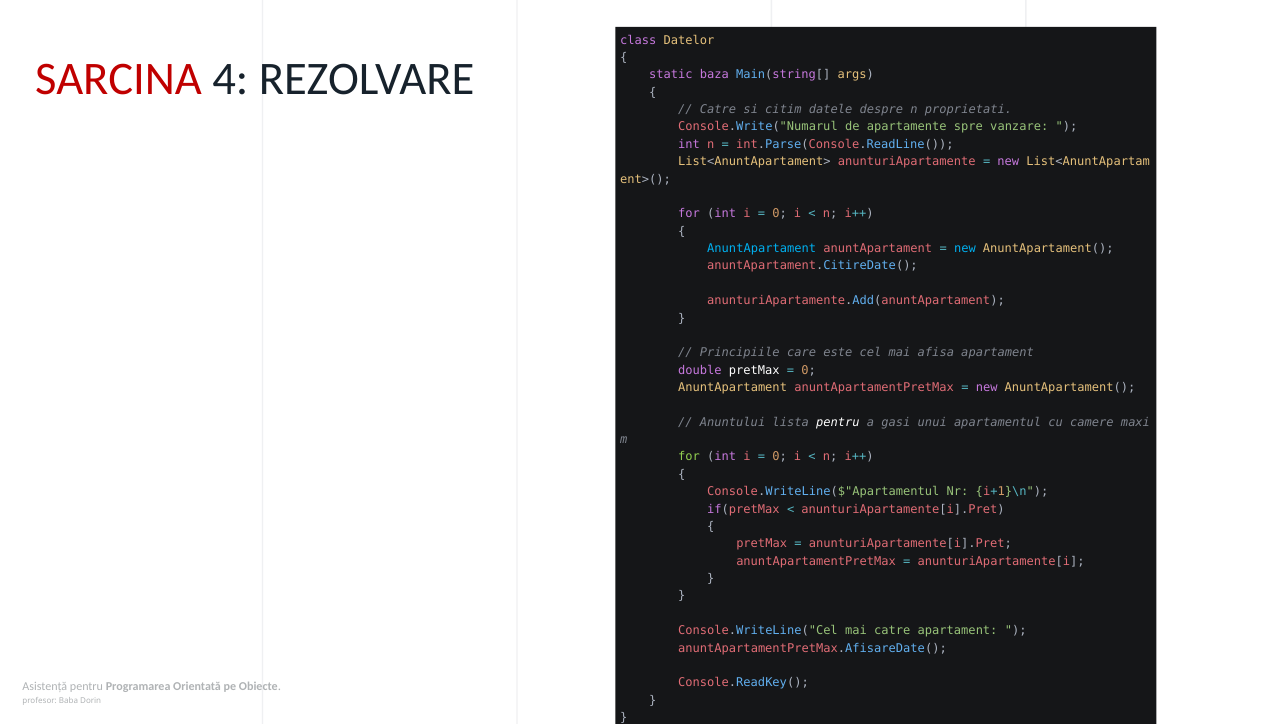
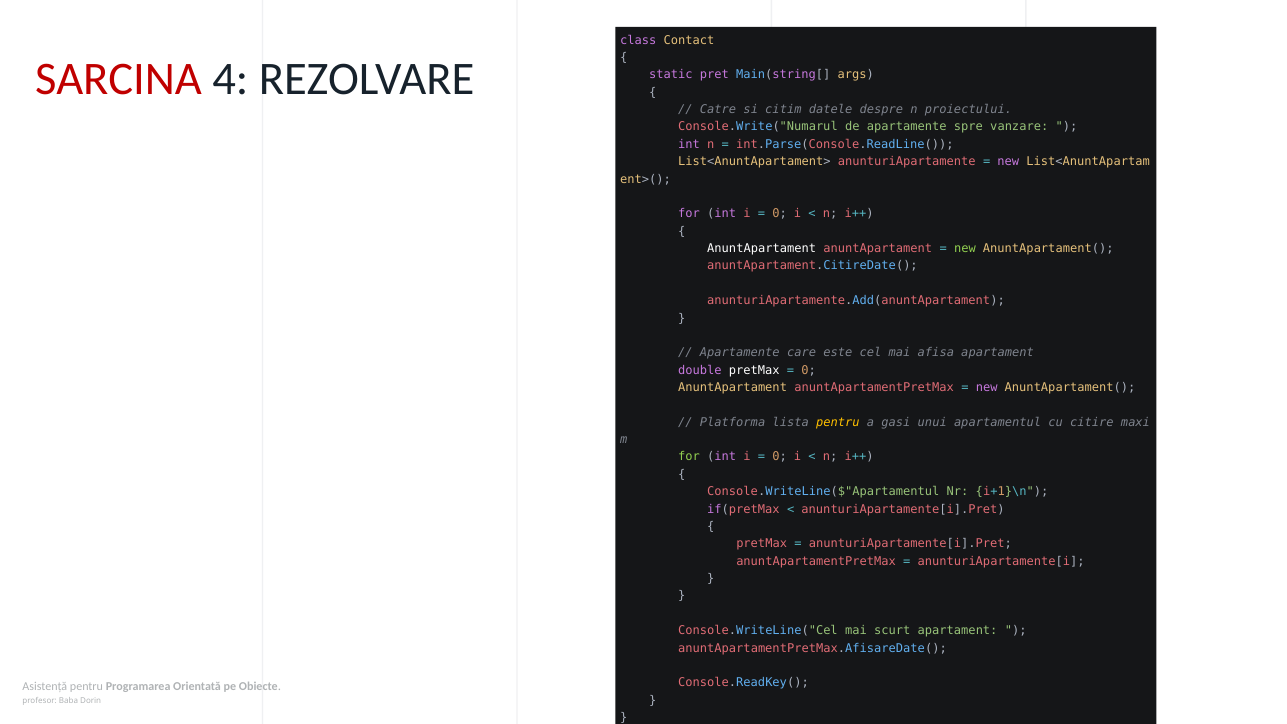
Datelor: Datelor -> Contact (689, 40)
baza: baza -> pret (714, 75)
proprietati: proprietati -> proiectului (969, 110)
AnuntApartament colour: light blue -> white (762, 249)
new colour: light blue -> light green (965, 249)
Principiile: Principiile -> Apartamente (740, 353)
Anuntului: Anuntului -> Platforma (733, 422)
pentru colour: white -> yellow (838, 422)
camere: camere -> citire (1092, 422)
mai catre: catre -> scurt (892, 631)
